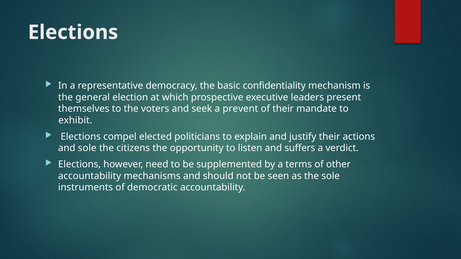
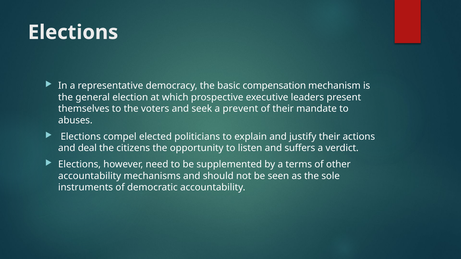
confidentiality: confidentiality -> compensation (274, 86)
exhibit: exhibit -> abuses (75, 120)
and sole: sole -> deal (87, 148)
